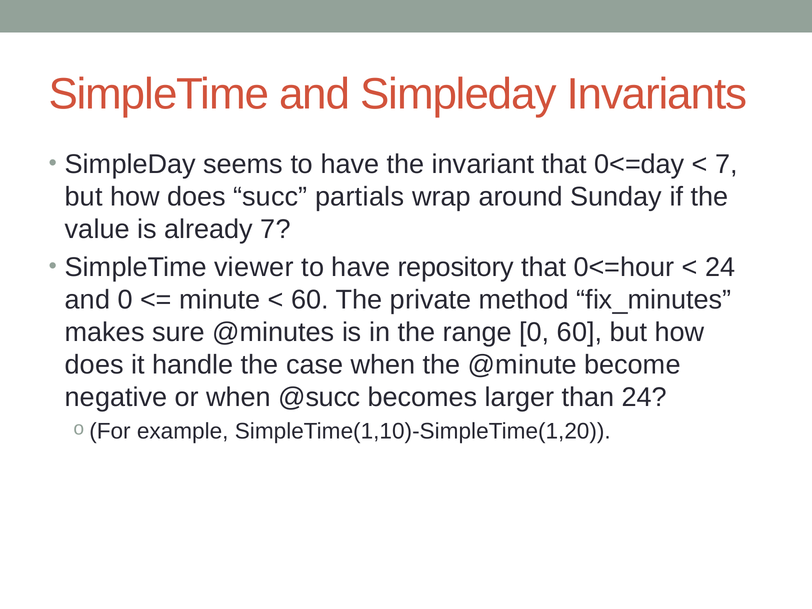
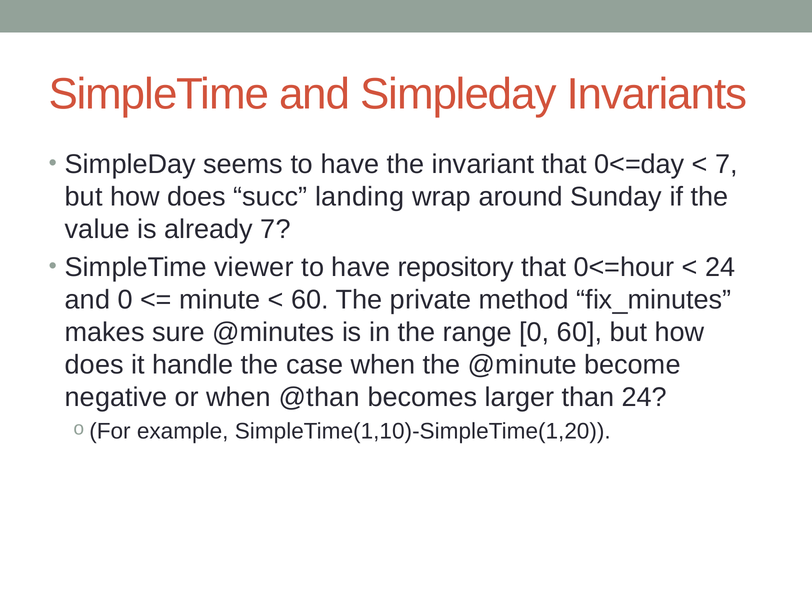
partials: partials -> landing (360, 197)
@succ: @succ -> @than (319, 397)
